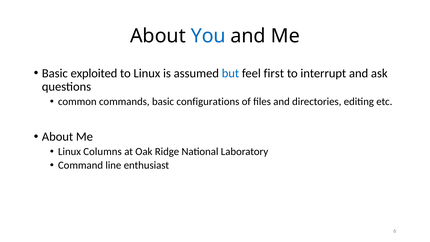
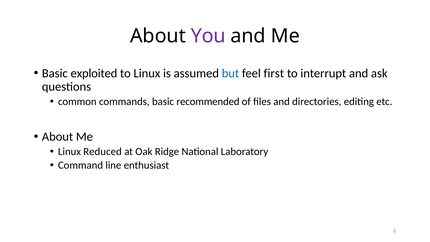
You colour: blue -> purple (208, 36)
configurations: configurations -> recommended (208, 102)
Columns: Columns -> Reduced (103, 152)
